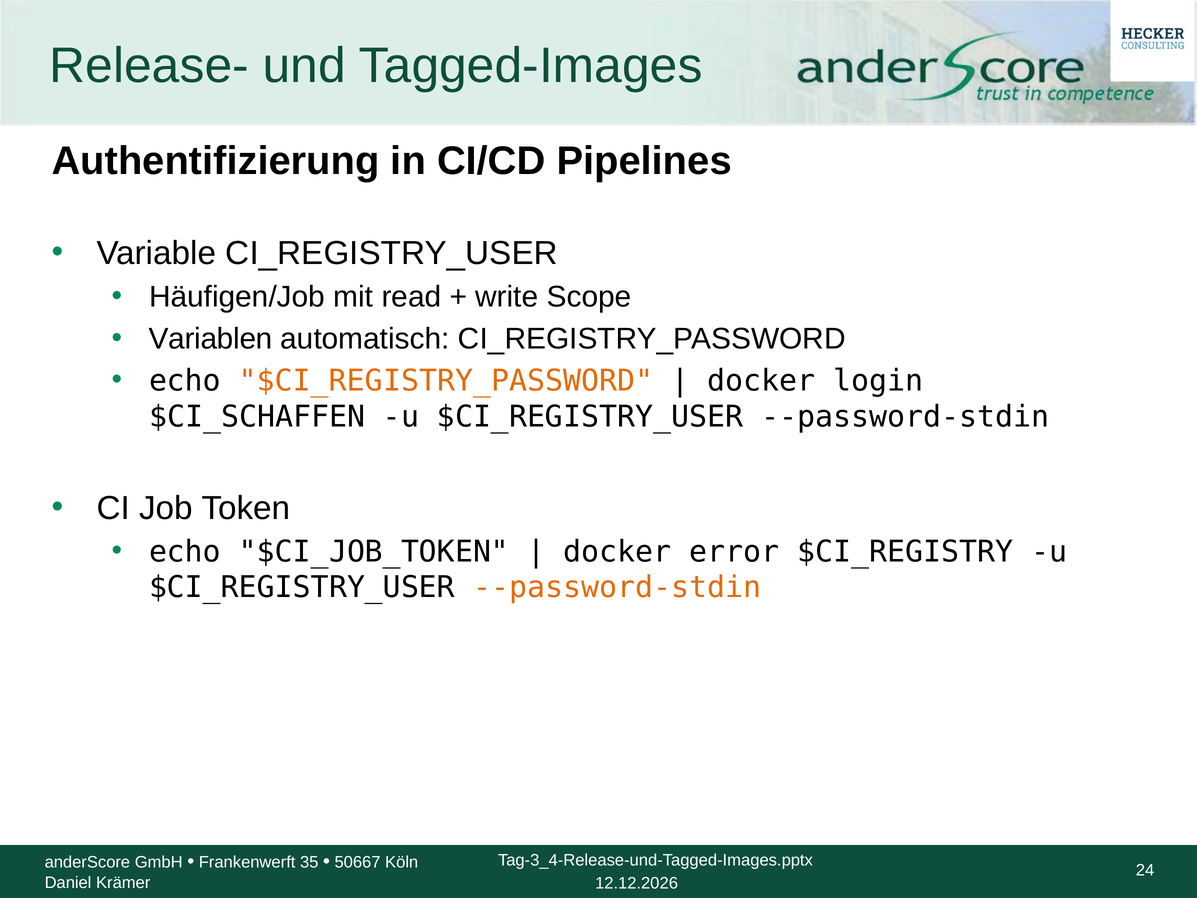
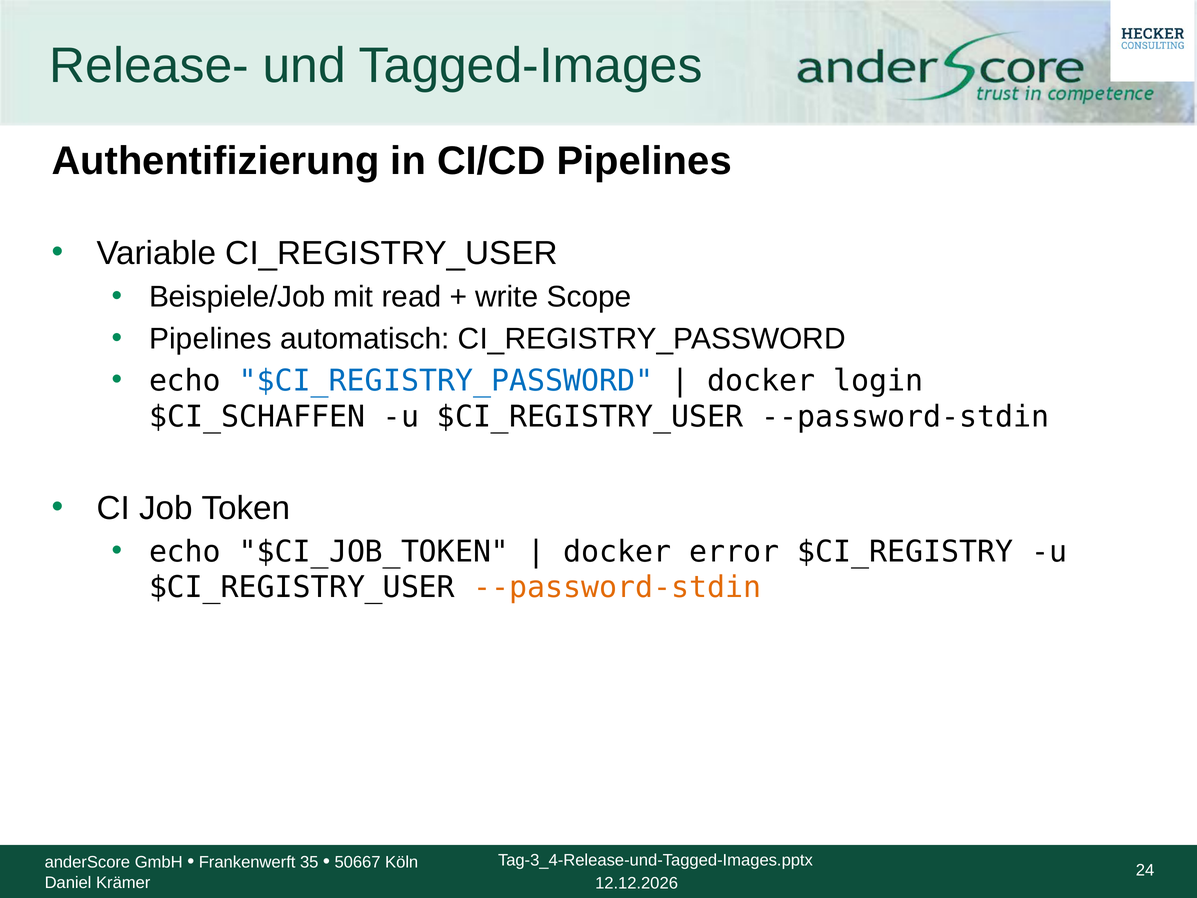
Häufigen/Job: Häufigen/Job -> Beispiele/Job (237, 297)
Variablen: Variablen -> Pipelines (210, 339)
$CI_REGISTRY_PASSWORD colour: orange -> blue (446, 381)
